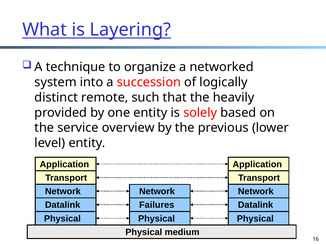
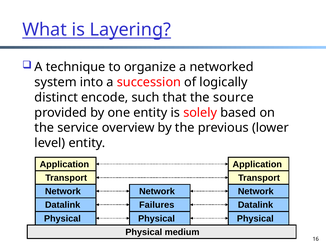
remote: remote -> encode (105, 98)
heavily: heavily -> source (234, 98)
